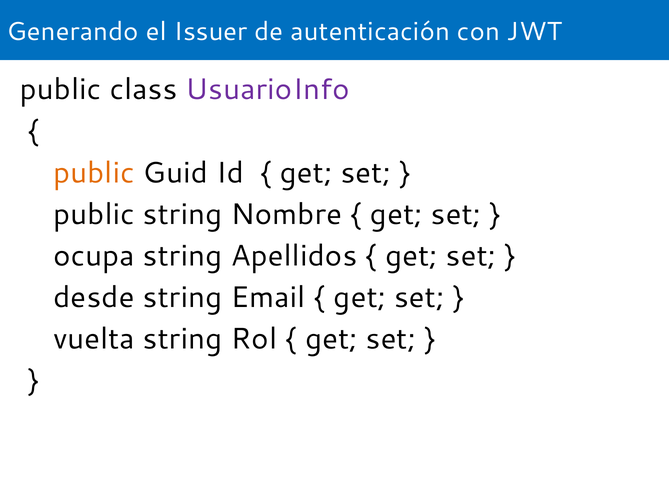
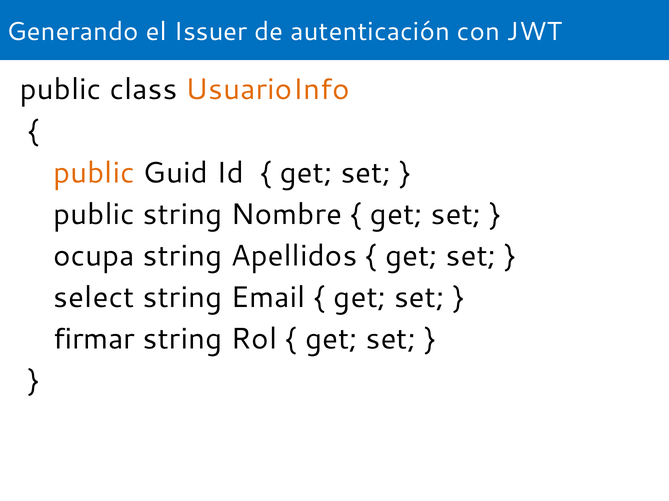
UsuarioInfo colour: purple -> orange (268, 90)
desde: desde -> select (94, 298)
vuelta: vuelta -> firmar (94, 340)
